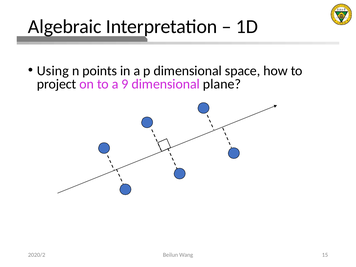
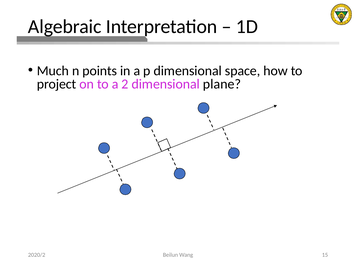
Using: Using -> Much (53, 71)
9: 9 -> 2 (125, 84)
